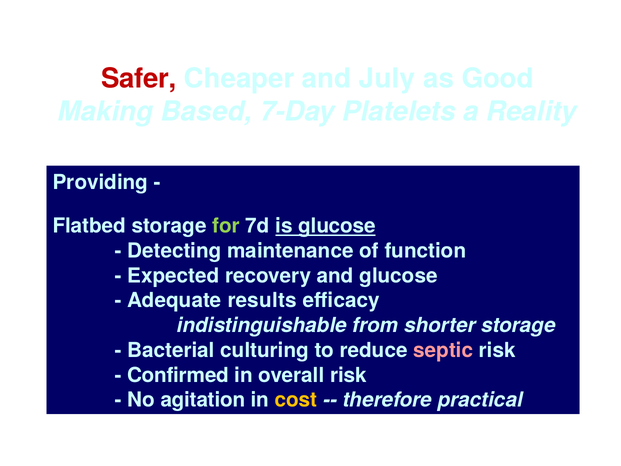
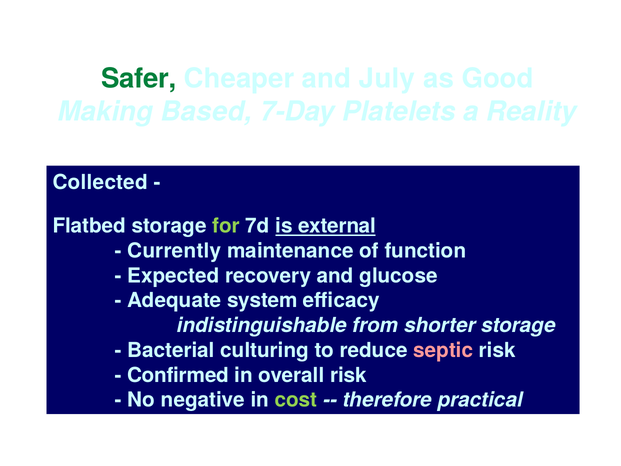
Safer colour: red -> green (139, 78)
Providing: Providing -> Collected (100, 182)
is glucose: glucose -> external (337, 226)
Detecting: Detecting -> Currently (174, 251)
results: results -> system (262, 300)
agitation: agitation -> negative (203, 400)
cost colour: yellow -> light green (296, 400)
